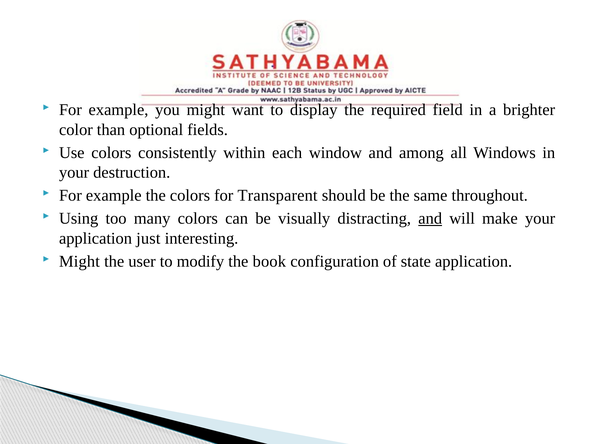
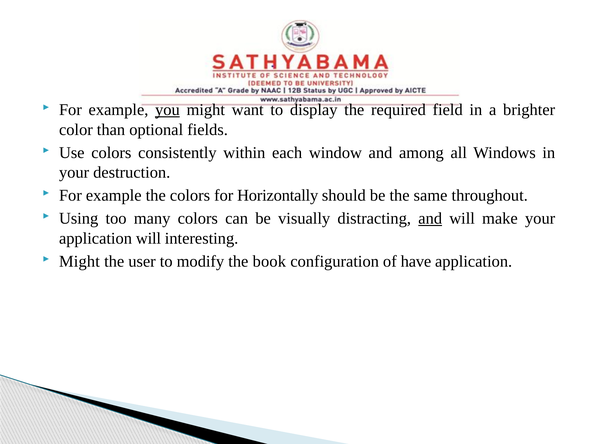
you underline: none -> present (167, 110)
Transparent: Transparent -> Horizontally (278, 195)
application just: just -> will (148, 238)
state: state -> have (416, 261)
